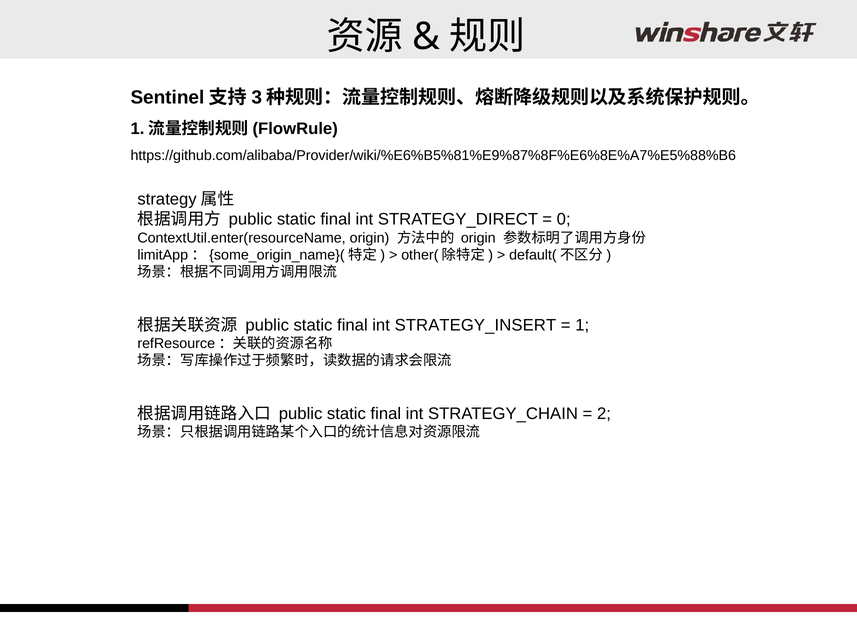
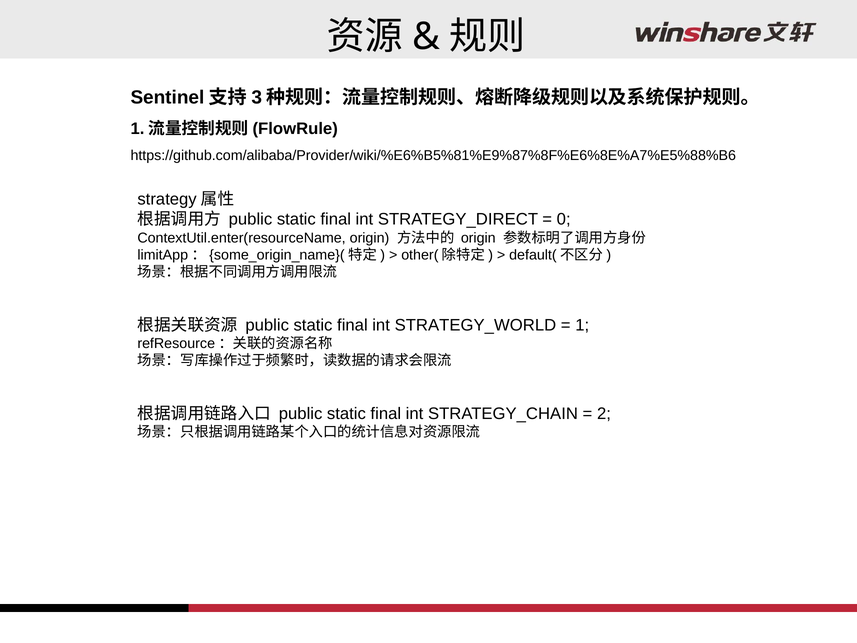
STRATEGY_INSERT: STRATEGY_INSERT -> STRATEGY_WORLD (475, 325)
